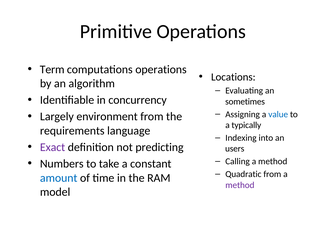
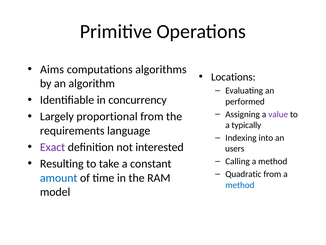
Term: Term -> Aims (52, 69)
computations operations: operations -> algorithms (161, 69)
sometimes: sometimes -> performed (245, 101)
value colour: blue -> purple (278, 114)
environment: environment -> proportional (107, 116)
predicting: predicting -> interested (160, 147)
Numbers: Numbers -> Resulting (62, 163)
method colour: purple -> blue (240, 185)
